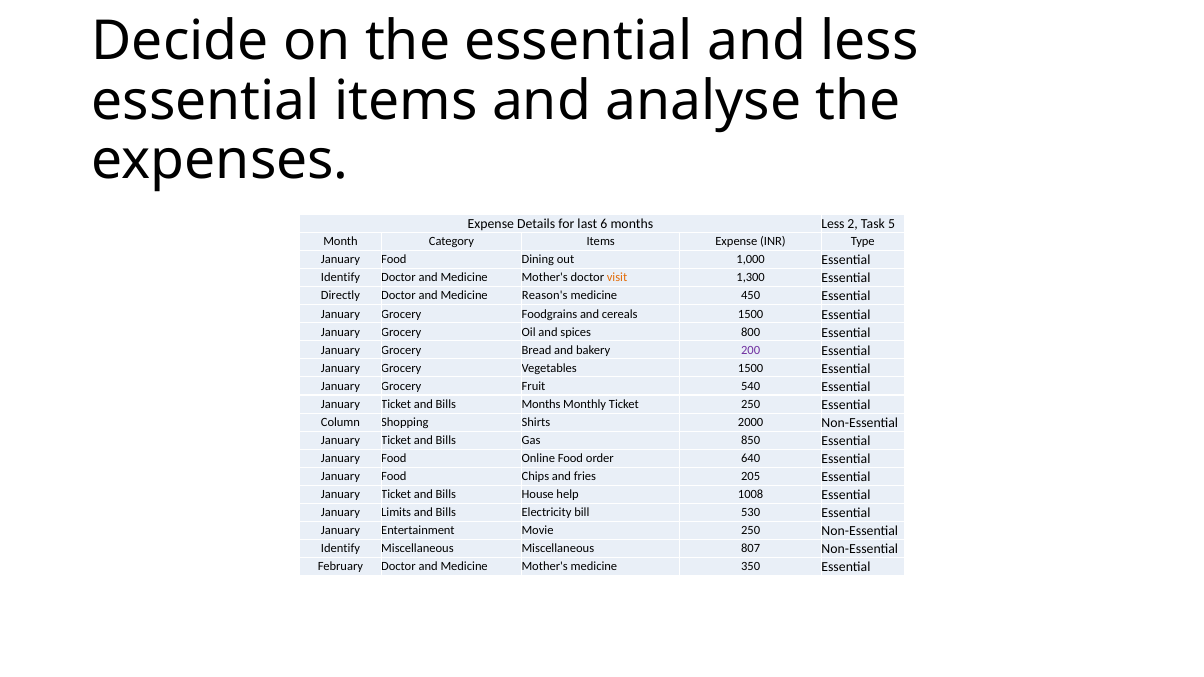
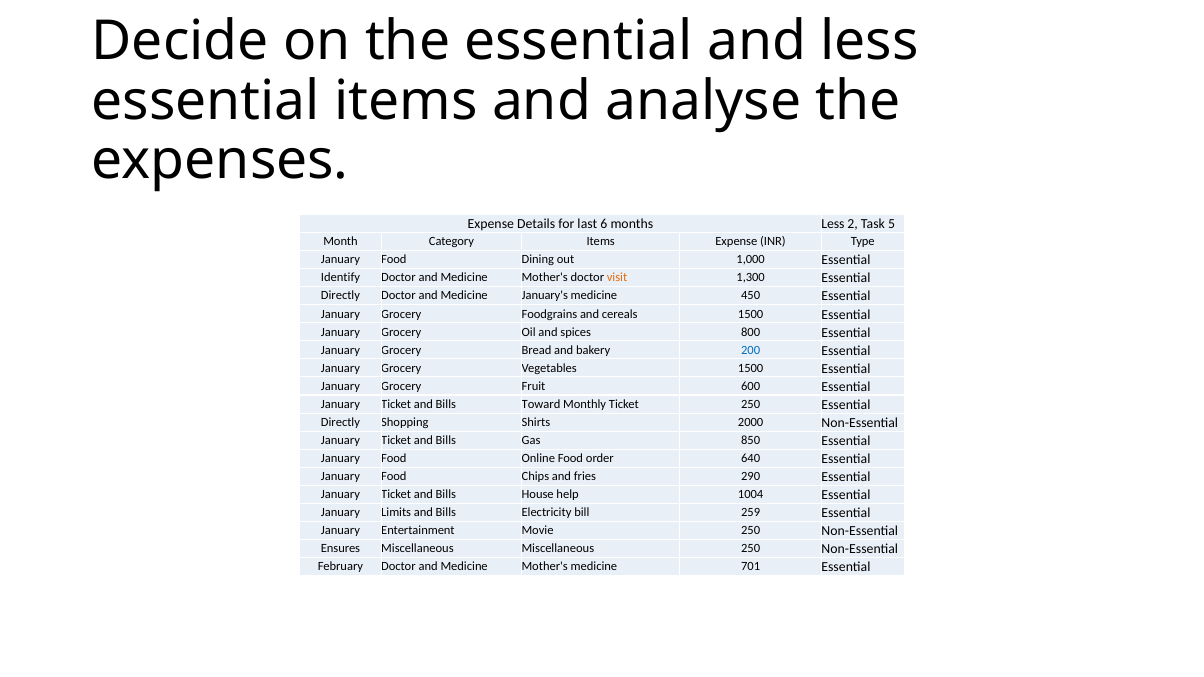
Reason's: Reason's -> January's (545, 296)
200 colour: purple -> blue (751, 350)
540: 540 -> 600 (751, 386)
Bills Months: Months -> Toward (541, 404)
Column: Column -> Directly (340, 422)
205: 205 -> 290 (751, 477)
1008: 1008 -> 1004 (751, 495)
530: 530 -> 259 (751, 513)
Identify: Identify -> Ensures (341, 549)
Miscellaneous 807: 807 -> 250 (751, 549)
350: 350 -> 701 (751, 567)
